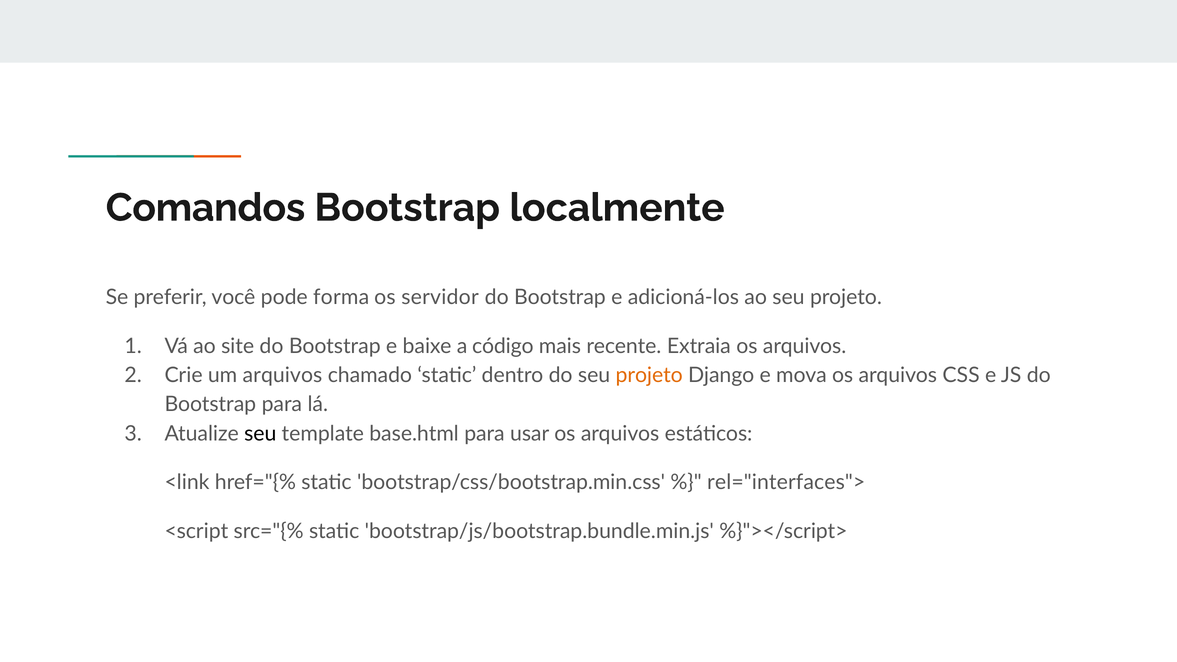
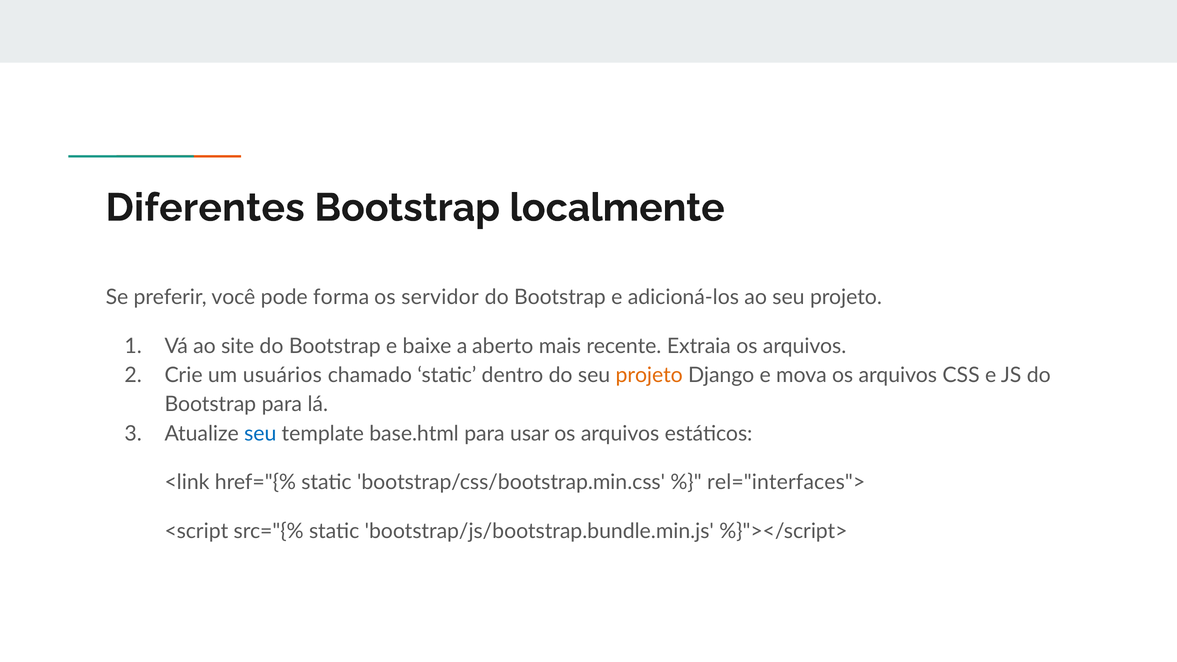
Comandos: Comandos -> Diferentes (205, 208)
código: código -> aberto (503, 346)
um arquivos: arquivos -> usuários (282, 375)
seu colour: black -> blue (260, 434)
